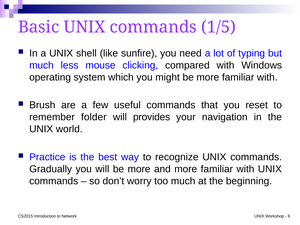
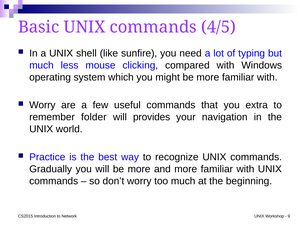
1/5: 1/5 -> 4/5 (219, 27)
Brush: Brush -> Worry (42, 105)
reset: reset -> extra (257, 105)
